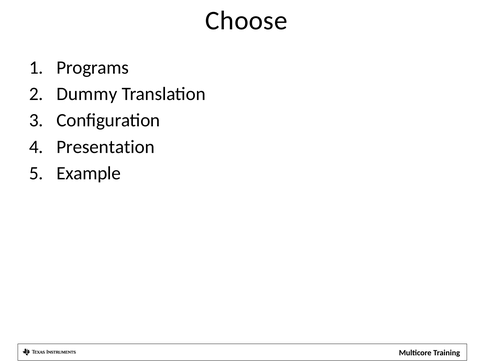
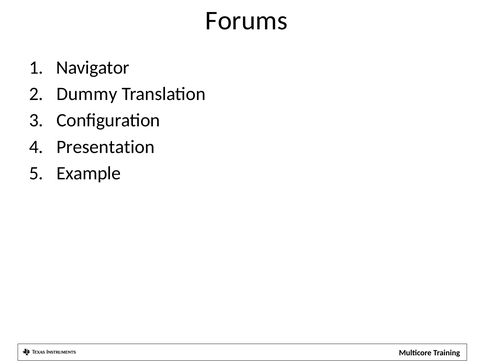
Choose: Choose -> Forums (246, 20)
Programs: Programs -> Navigator (93, 68)
